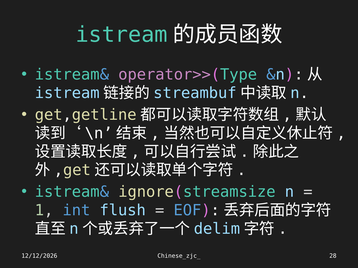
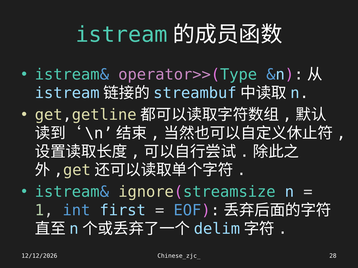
flush: flush -> first (123, 211)
